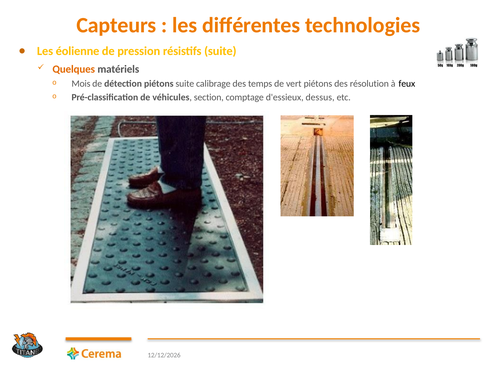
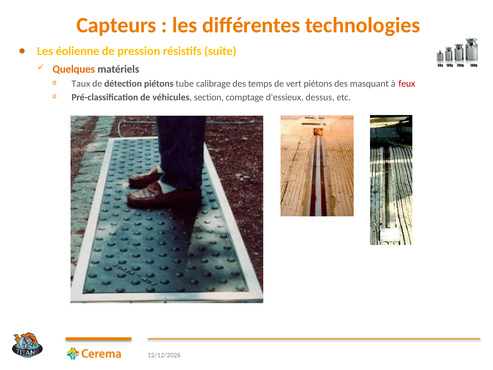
Mois: Mois -> Taux (81, 84)
piétons suite: suite -> tube (185, 84)
résolution: résolution -> masquant (369, 84)
feux colour: black -> red (407, 84)
